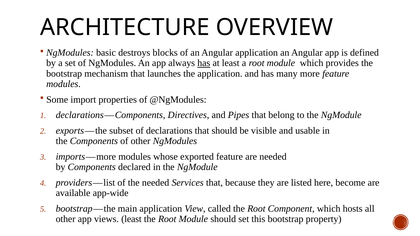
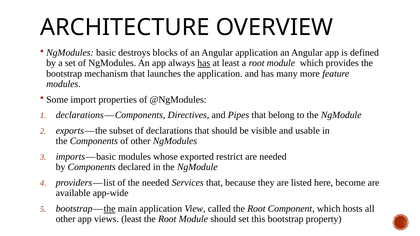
more: more -> basic (106, 157)
exported feature: feature -> restrict (230, 157)
the underline: none -> present (110, 209)
